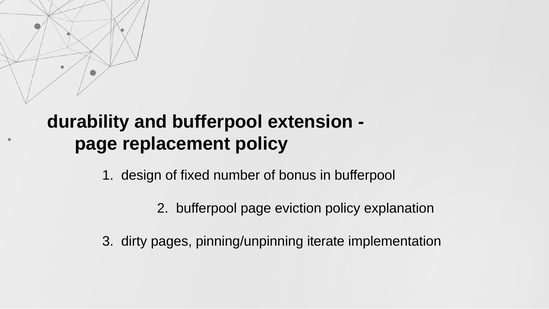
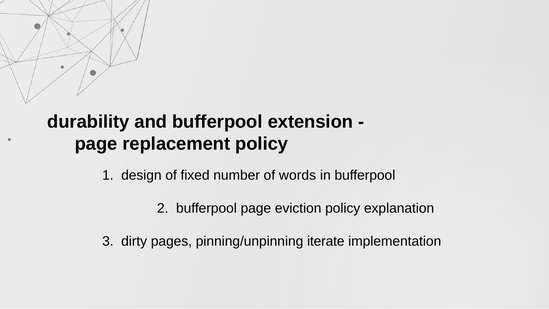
bonus: bonus -> words (298, 175)
